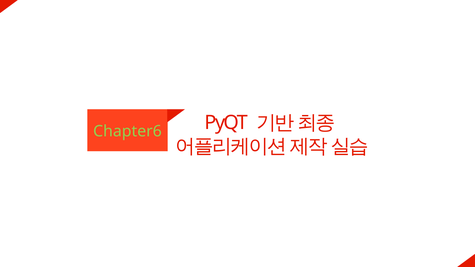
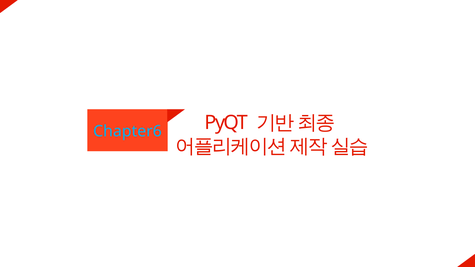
Chapter6 colour: light green -> light blue (127, 131)
